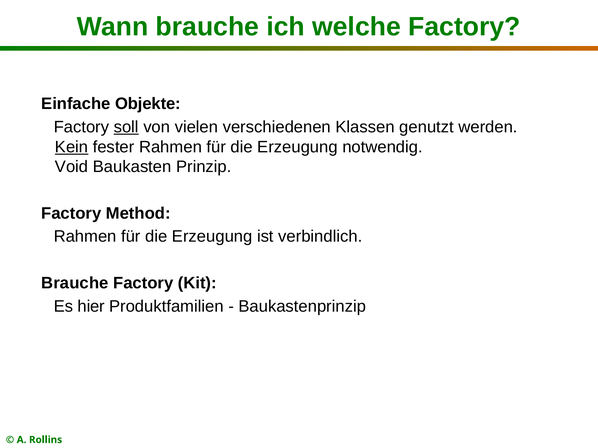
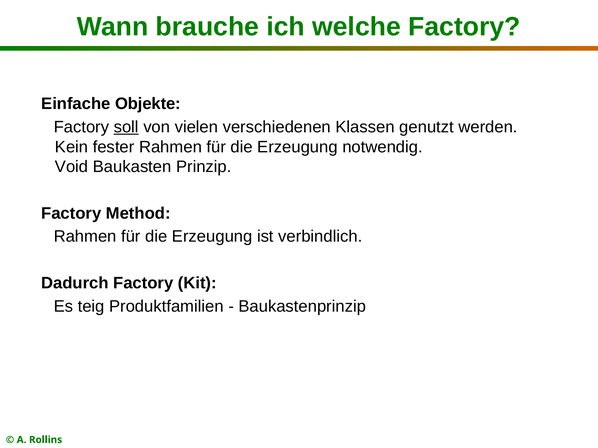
Kein underline: present -> none (72, 147)
Brauche: Brauche -> Dadurch (75, 283)
hier: hier -> teig (91, 307)
